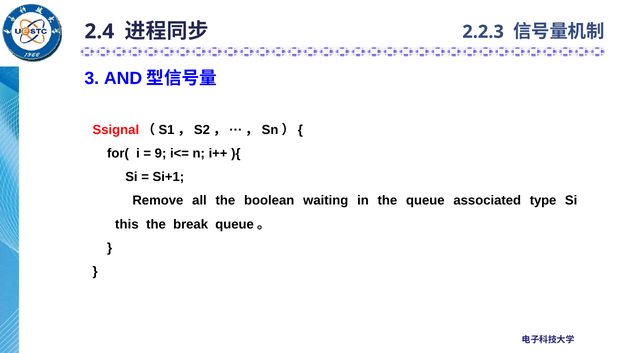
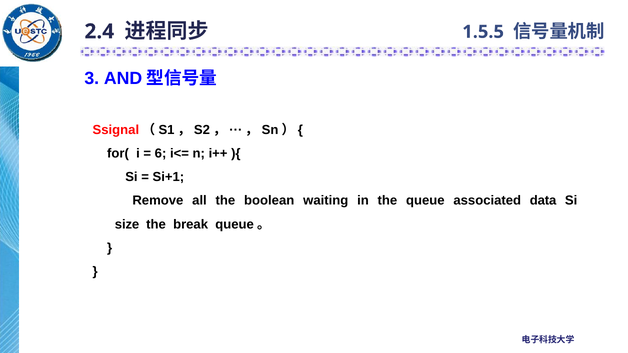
2.2.3: 2.2.3 -> 1.5.5 (483, 32)
9: 9 -> 6 (161, 154)
type: type -> data (543, 201)
this: this -> size (127, 224)
